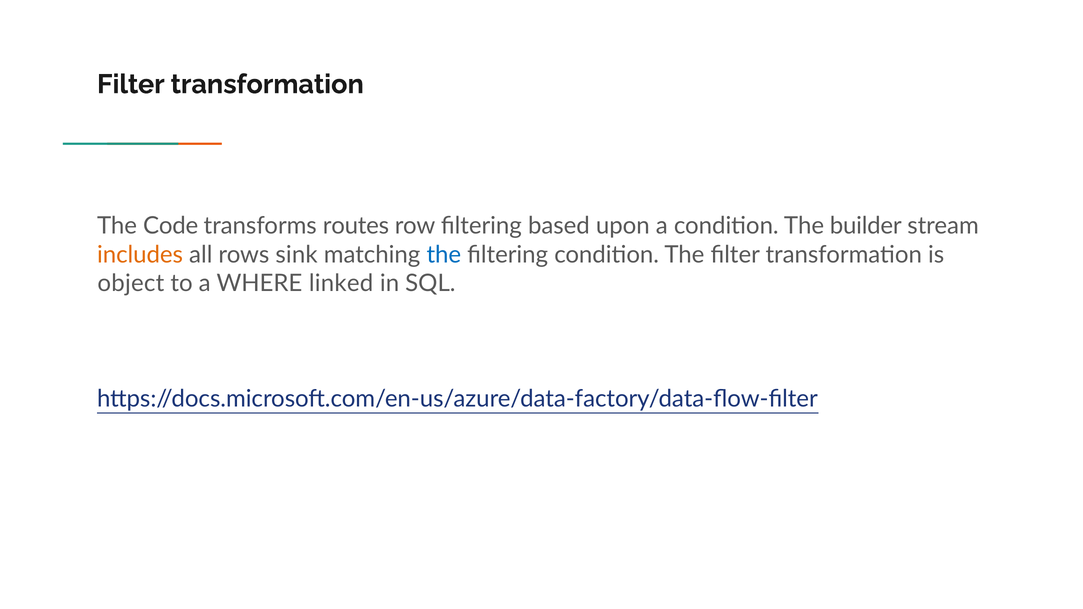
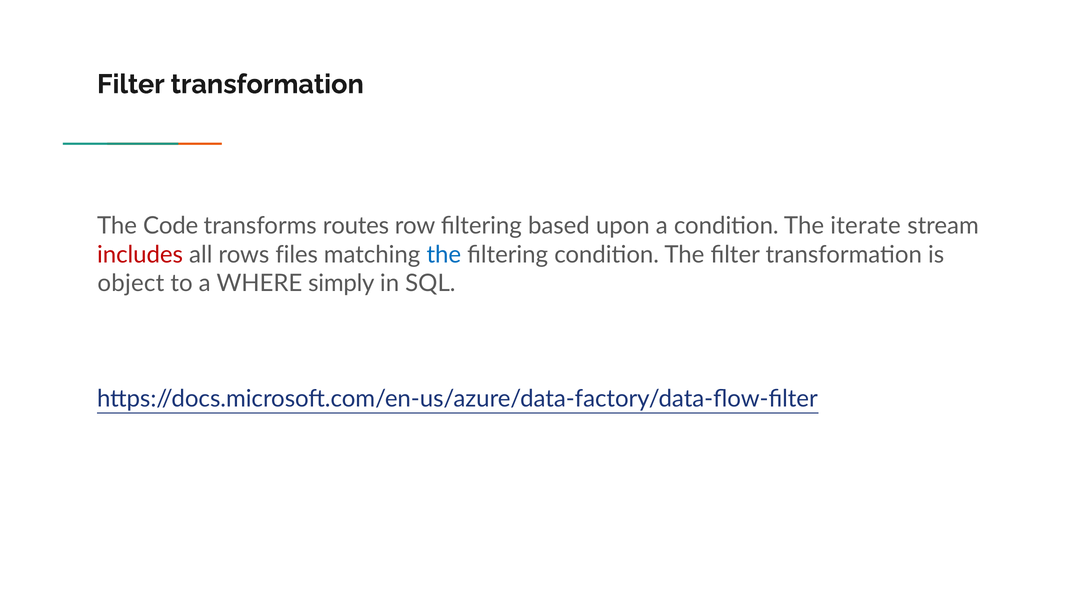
builder: builder -> iterate (866, 226)
includes colour: orange -> red (140, 255)
sink: sink -> files (297, 255)
linked: linked -> simply (341, 284)
